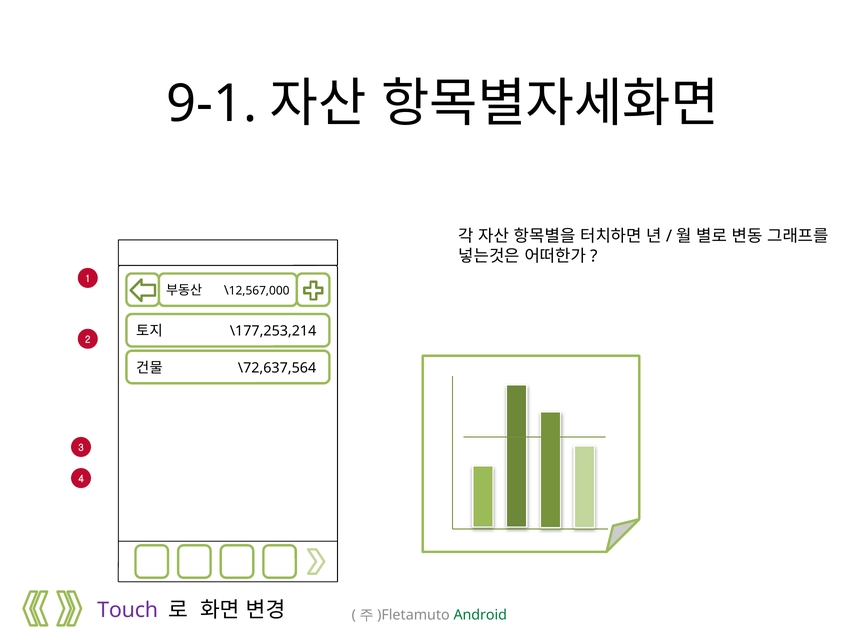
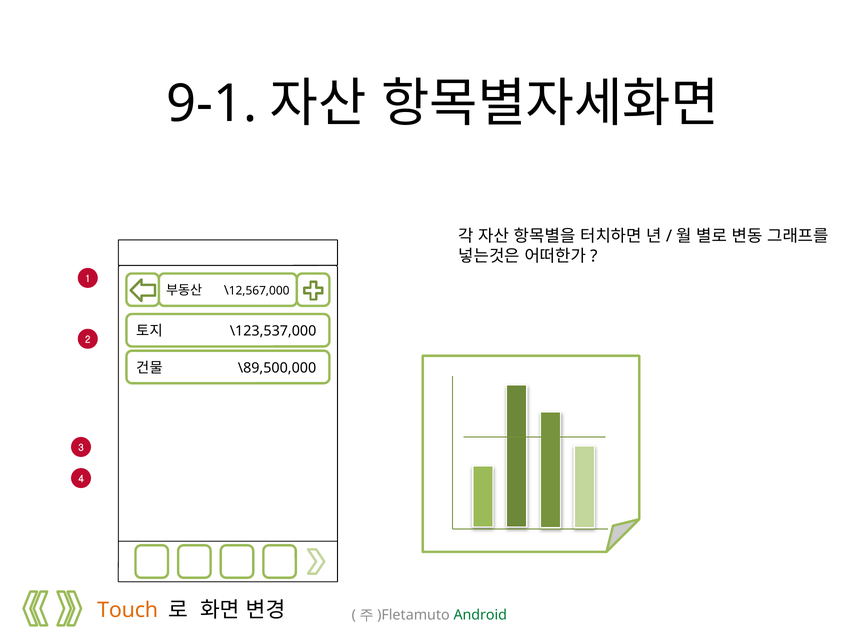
\177,253,214: \177,253,214 -> \123,537,000 (273, 331)
\72,637,564: \72,637,564 -> \89,500,000 (277, 368)
Touch colour: purple -> orange (128, 610)
